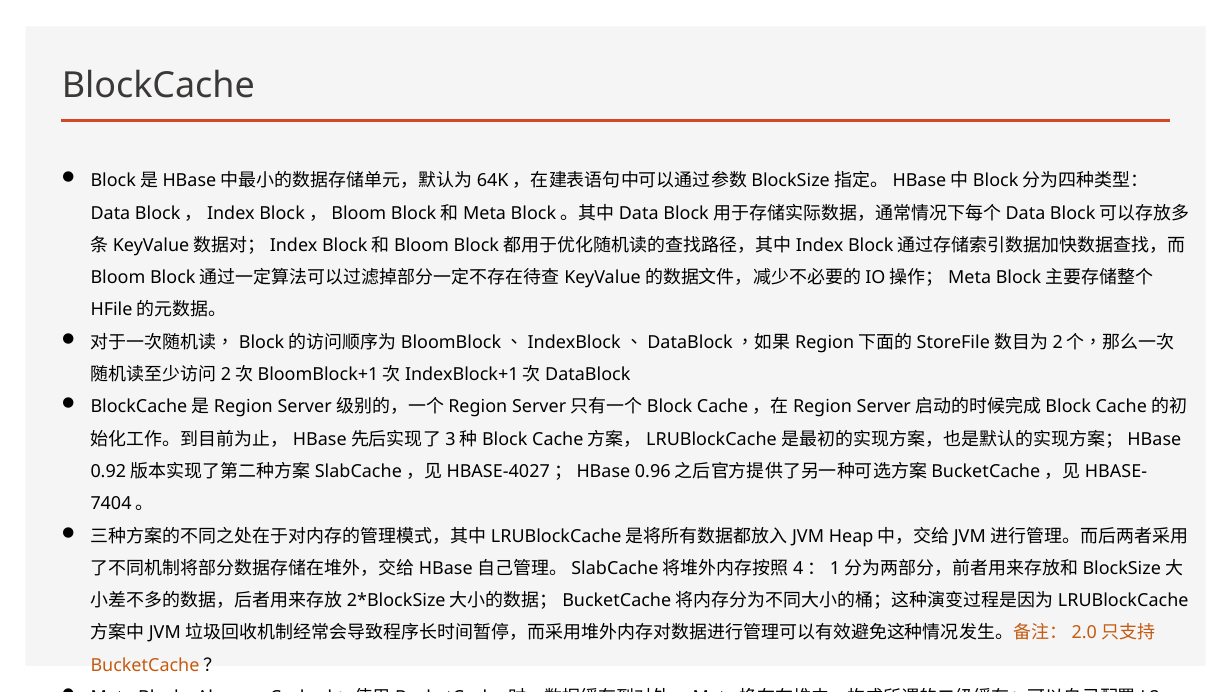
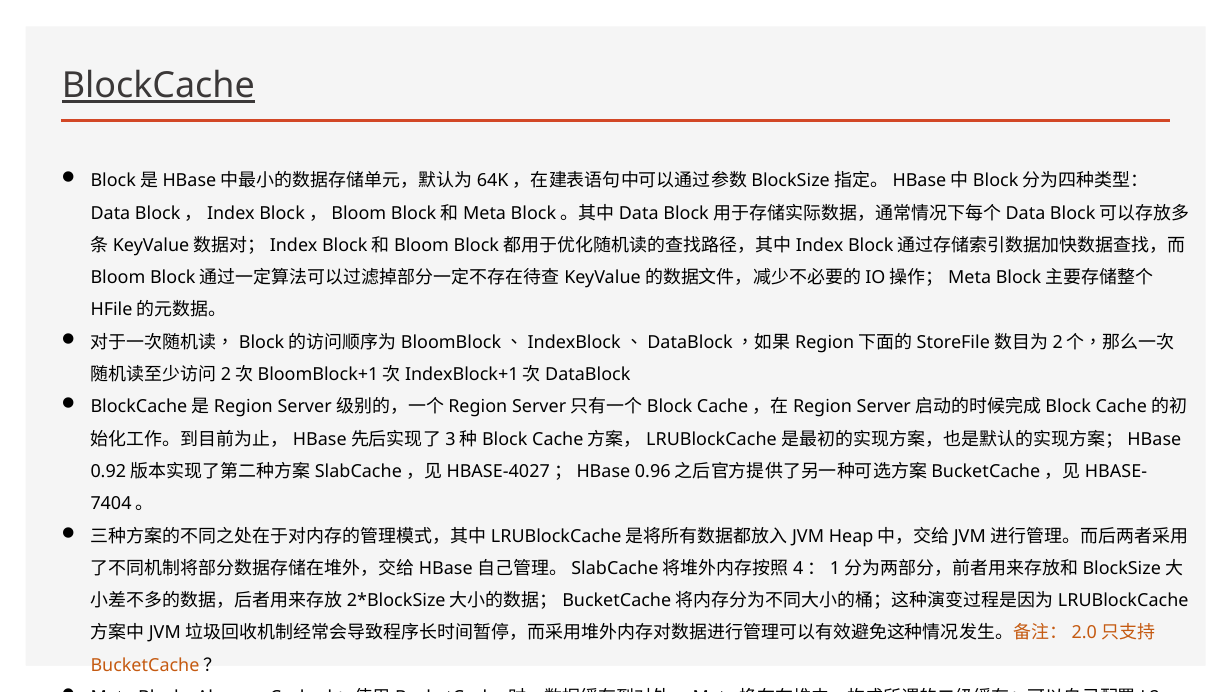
BlockCache underline: none -> present (158, 86)
